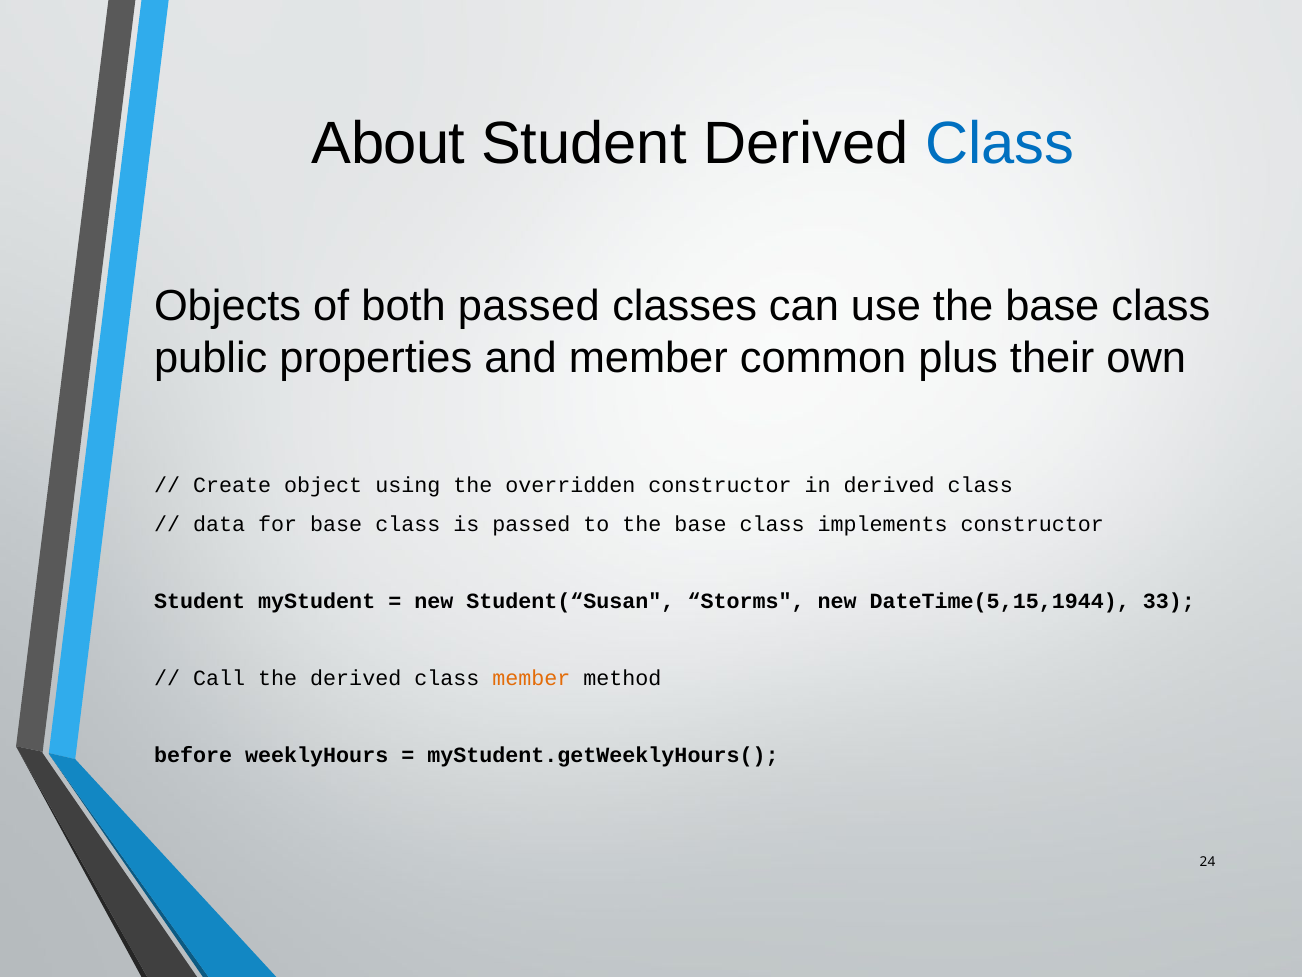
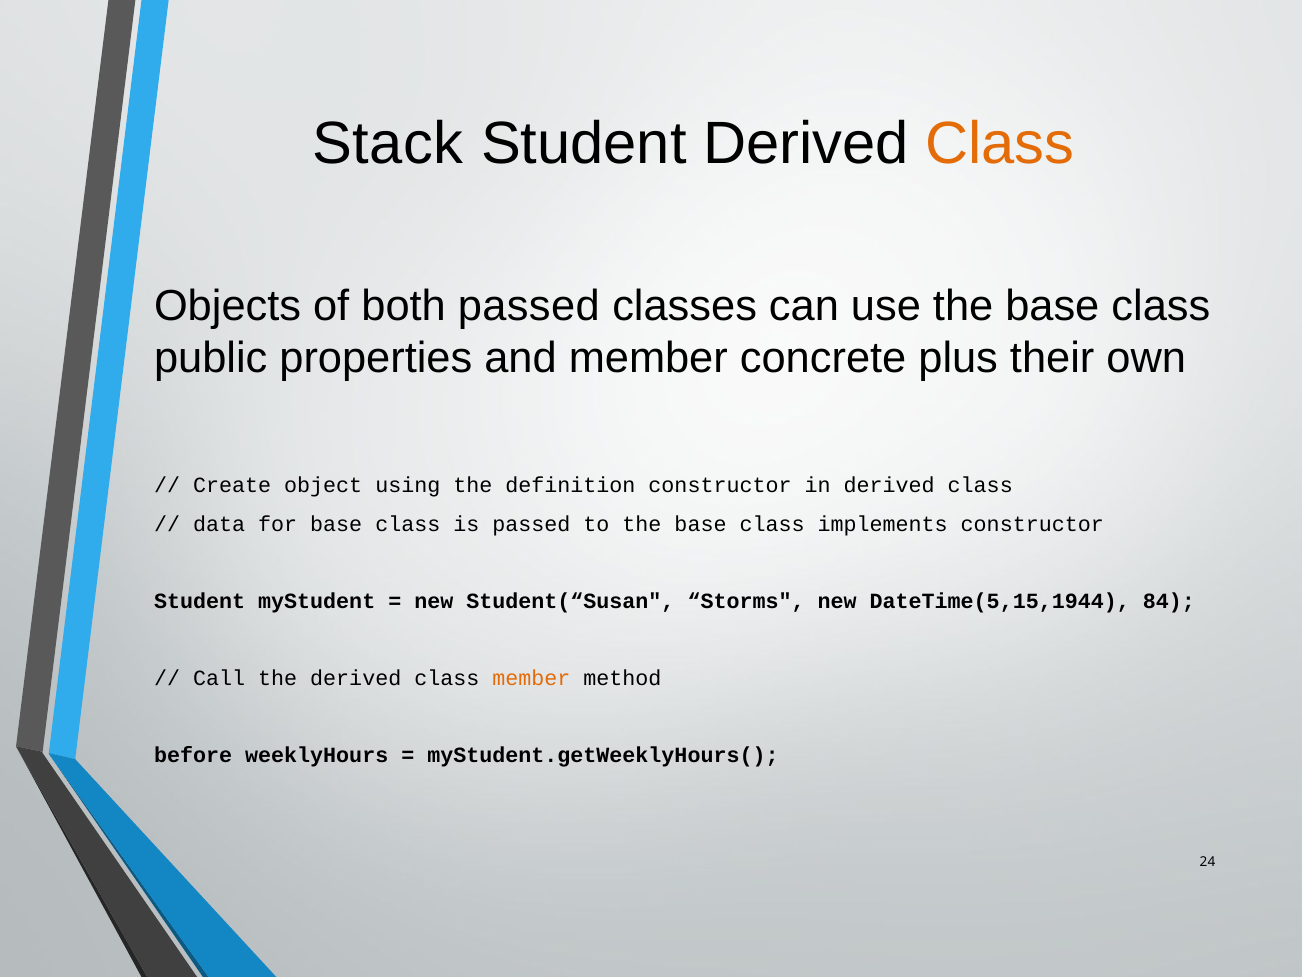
About: About -> Stack (388, 144)
Class colour: blue -> orange (1000, 144)
common: common -> concrete (823, 358)
overridden: overridden -> definition (570, 485)
33: 33 -> 84 (1169, 601)
